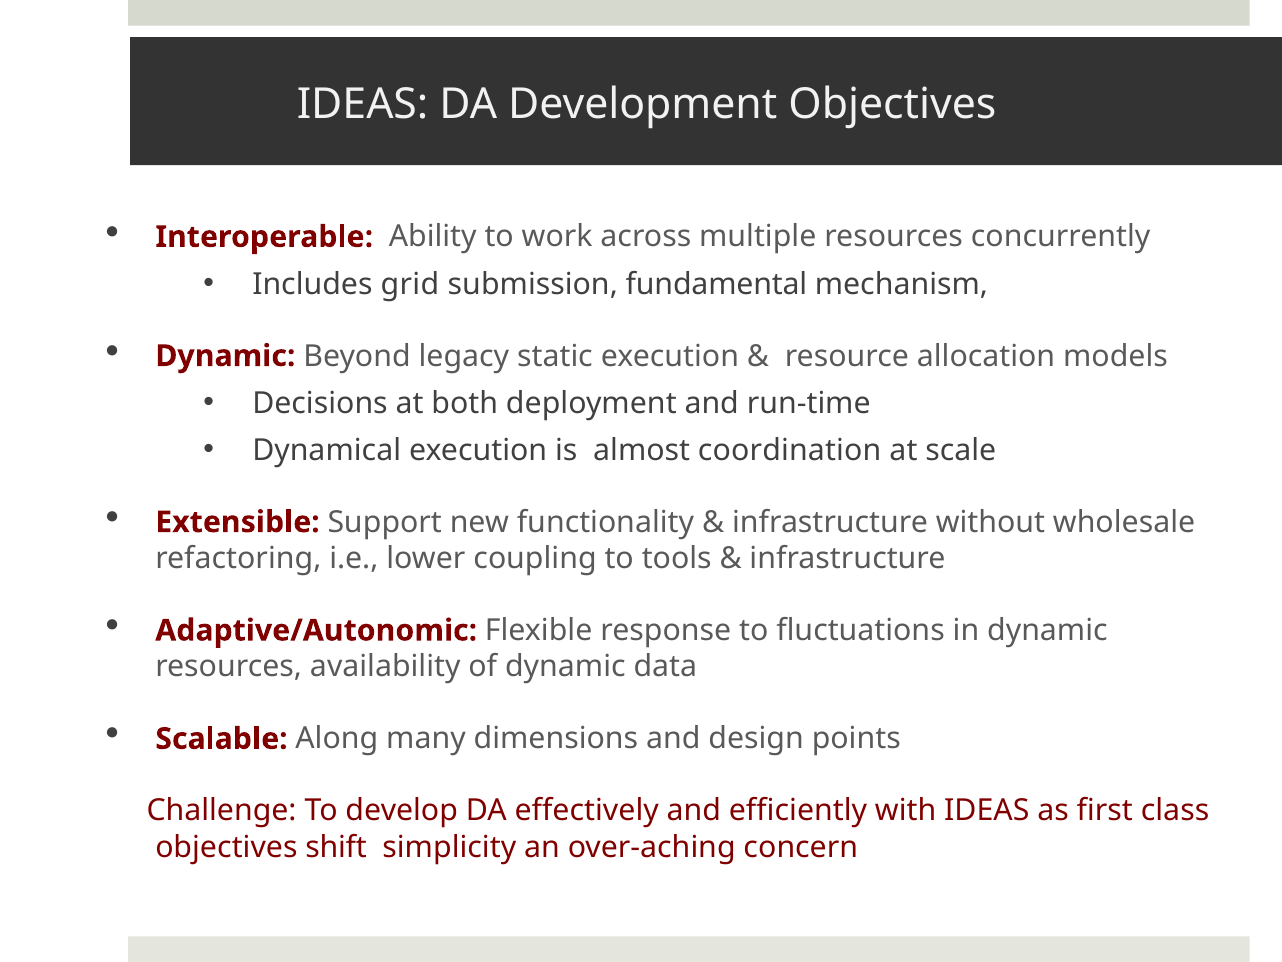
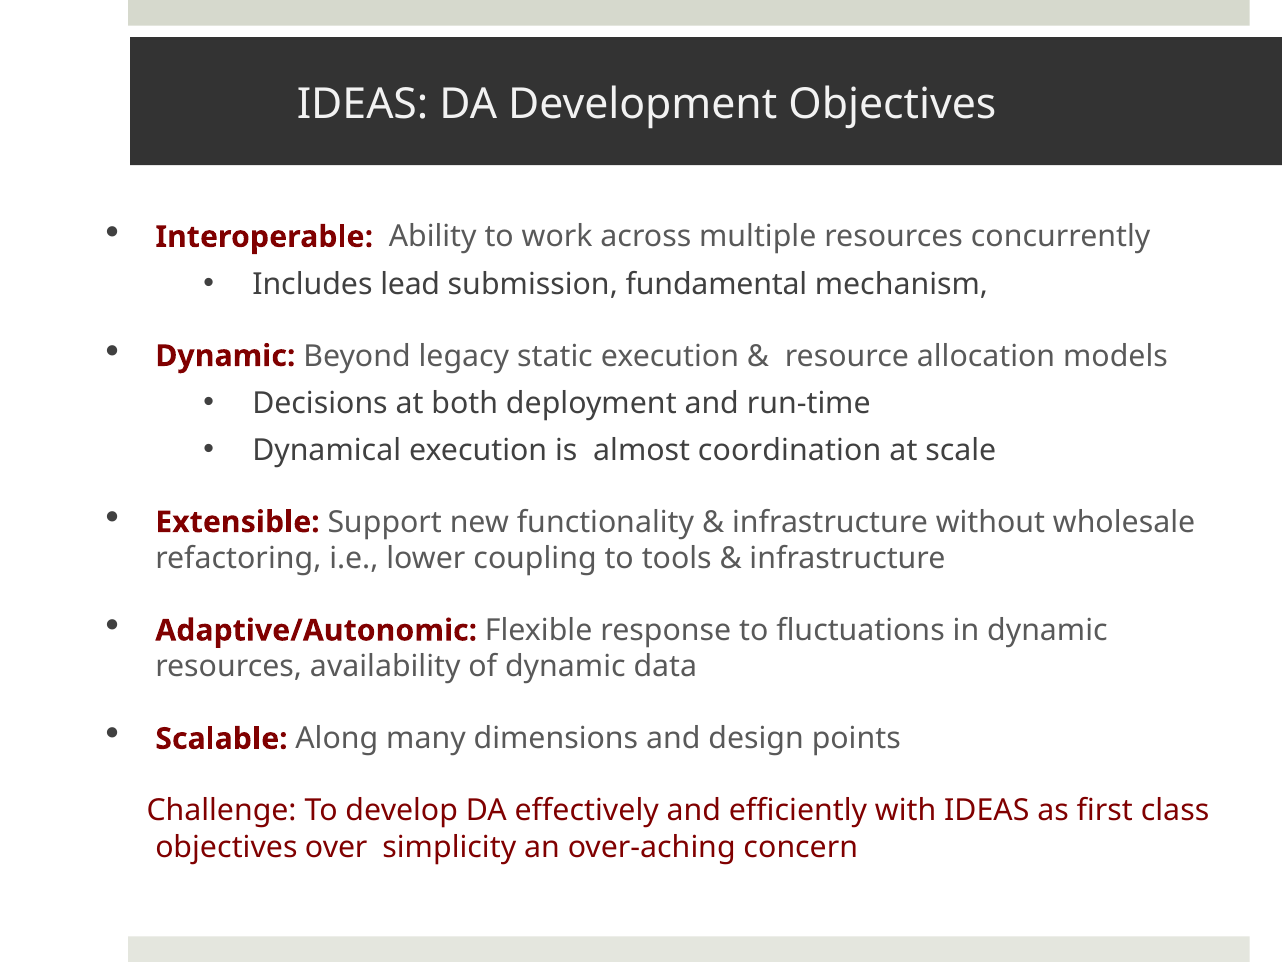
grid: grid -> lead (410, 284)
shift: shift -> over (336, 847)
